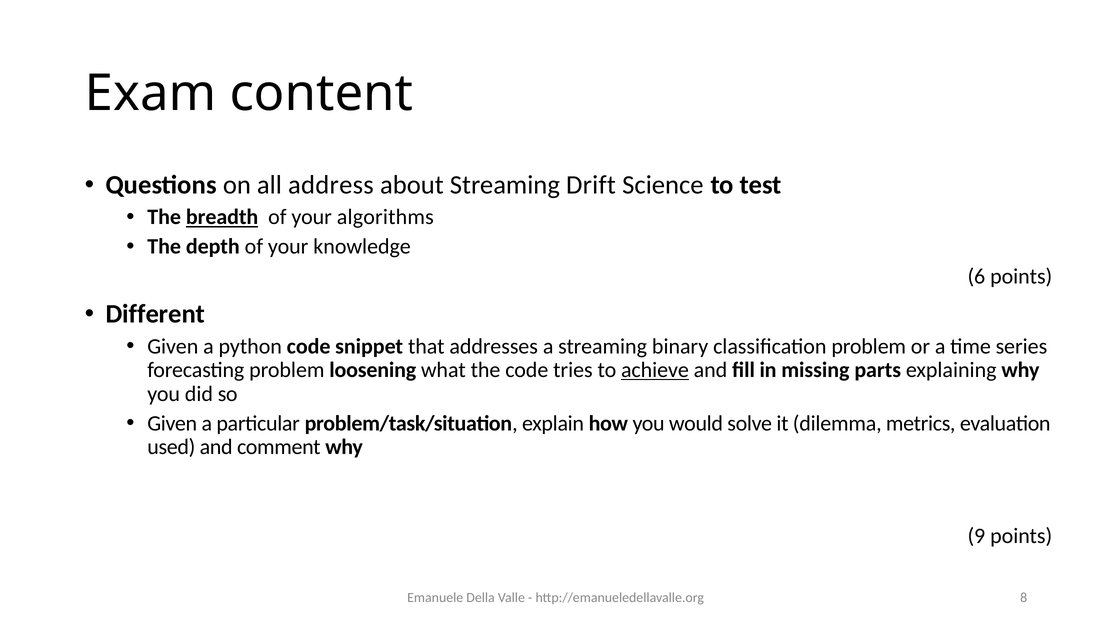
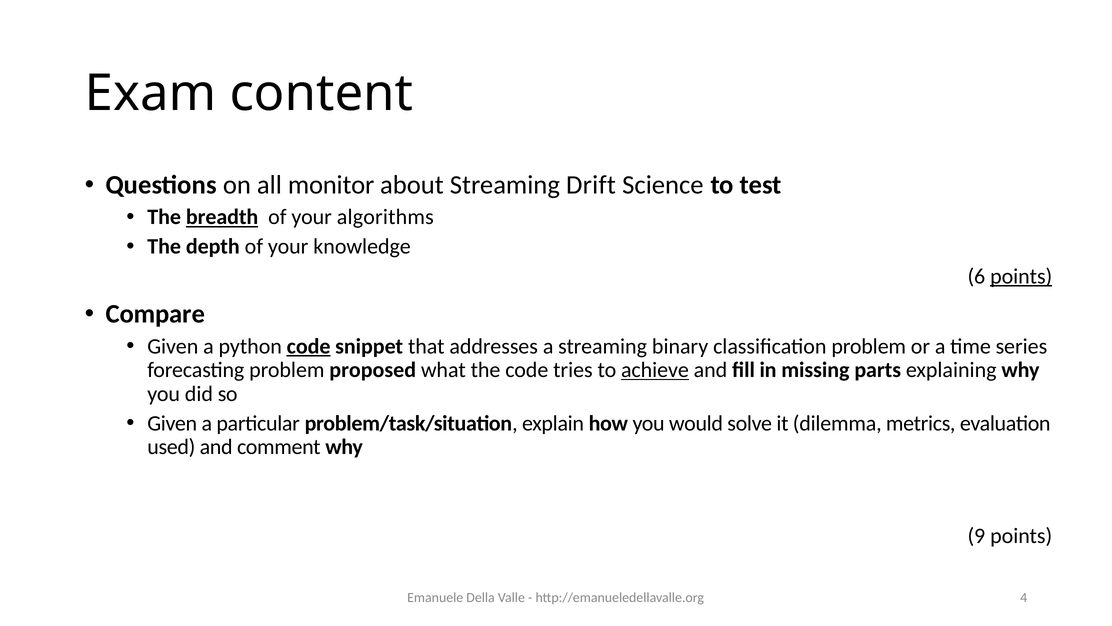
address: address -> monitor (331, 185)
points underline: none -> present (1021, 276)
Different: Different -> Compare (155, 314)
code underline: none -> present (309, 346)
loosening: loosening -> proposed (373, 370)
8: 8 -> 4 (1024, 597)
